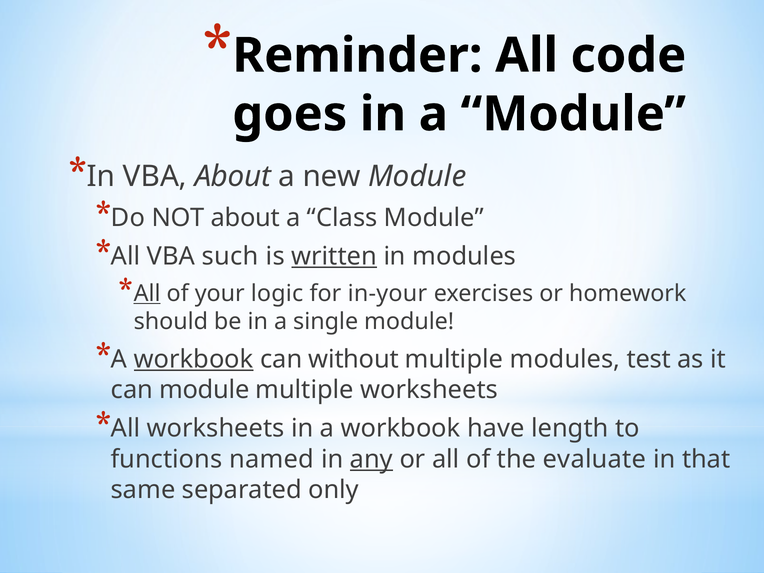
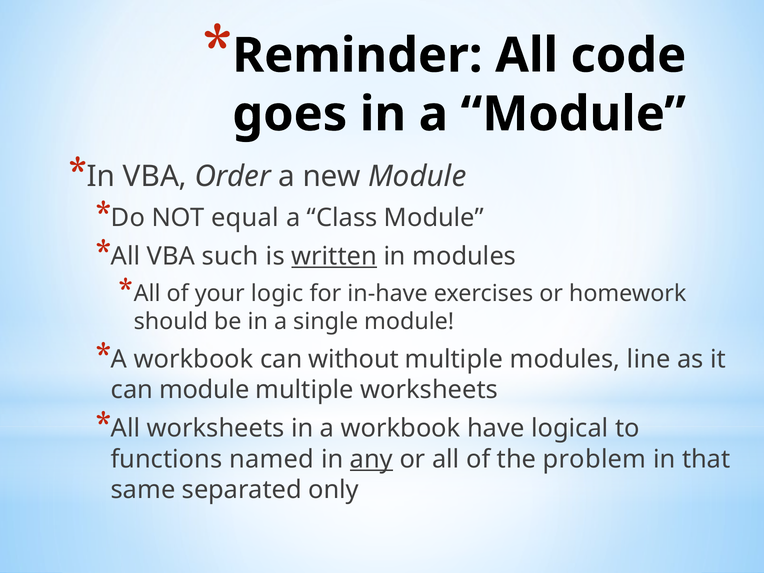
VBA About: About -> Order (233, 177)
NOT about: about -> equal (245, 218)
All underline: present -> none (147, 293)
in-your: in-your -> in-have (388, 293)
workbook underline: present -> none (194, 359)
test: test -> line (649, 359)
length: length -> logical (570, 429)
evaluate: evaluate -> problem (595, 459)
